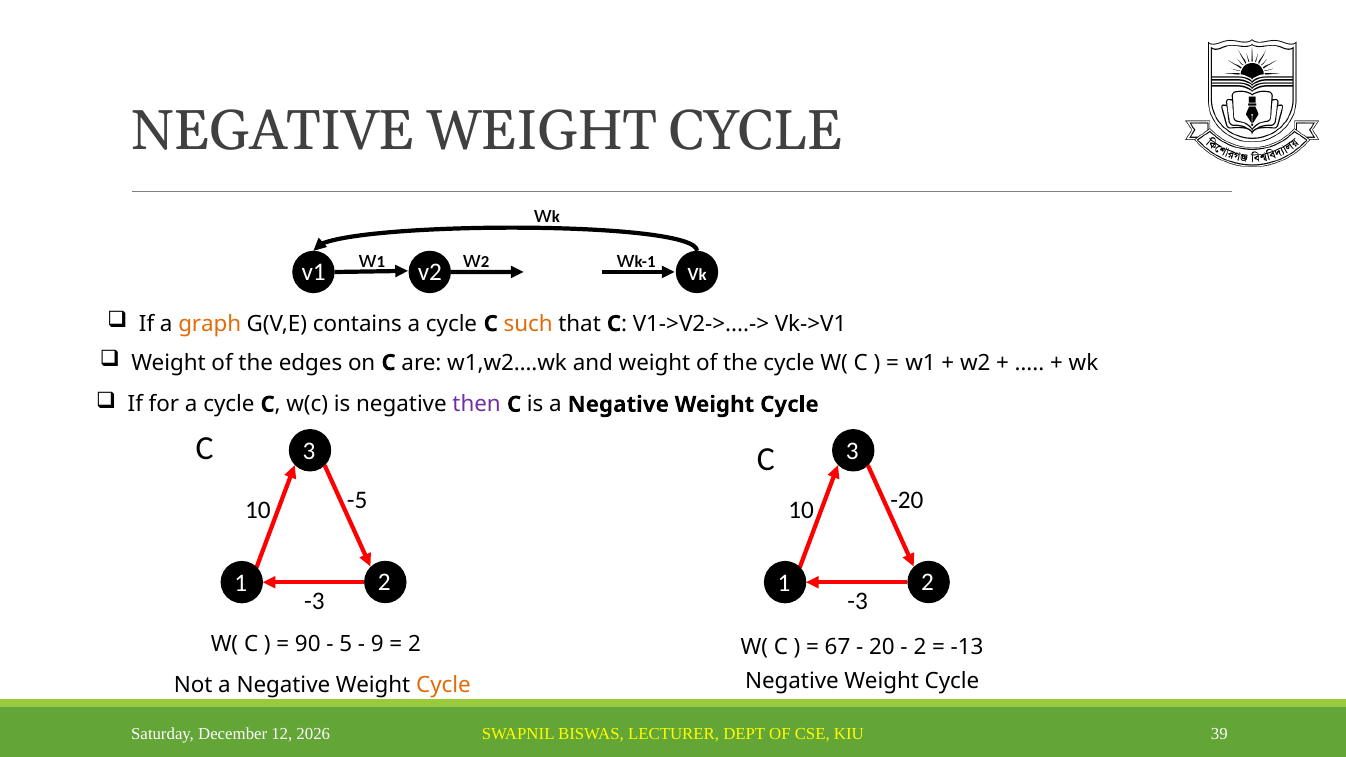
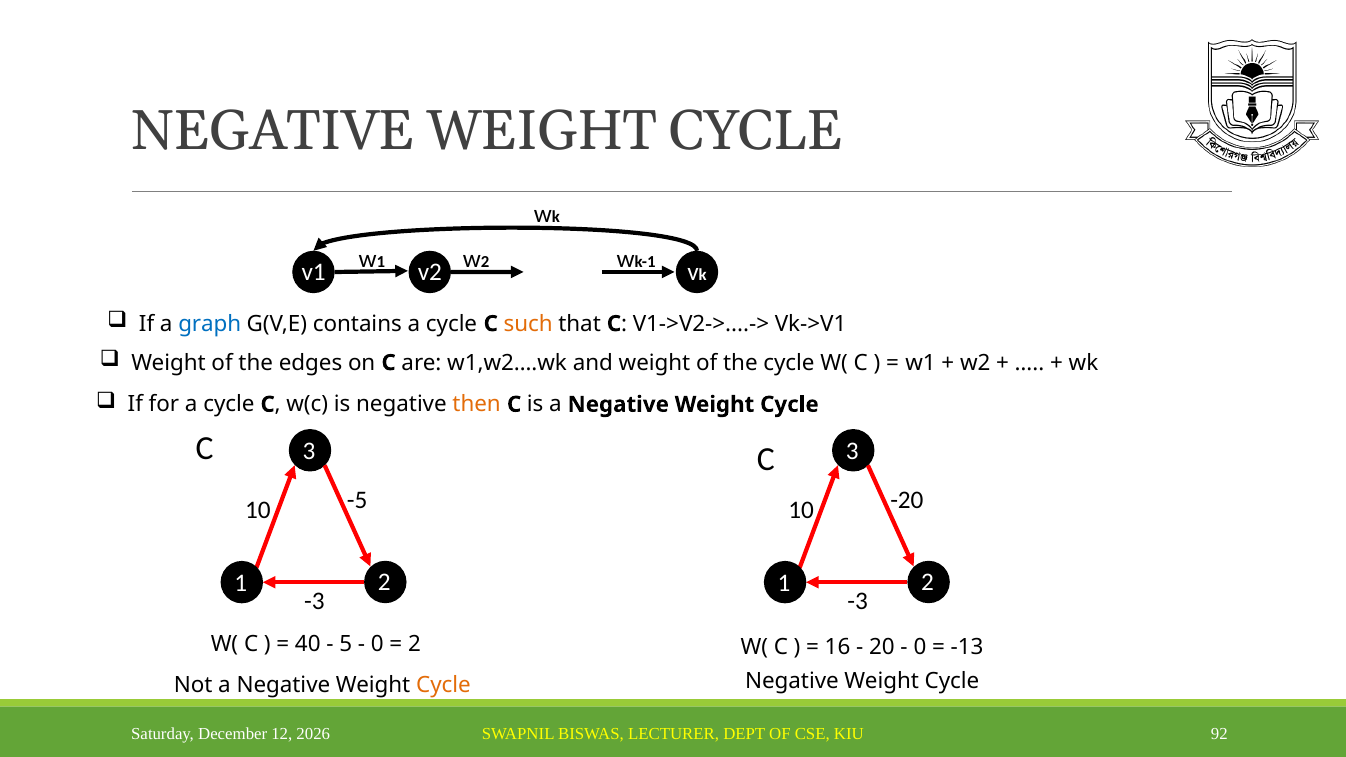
graph colour: orange -> blue (210, 324)
then colour: purple -> orange (477, 404)
90: 90 -> 40 (308, 644)
9: 9 -> 0 (377, 644)
67: 67 -> 16 (838, 648)
2: 2 -> 0 (920, 648)
39: 39 -> 92 (1219, 734)
